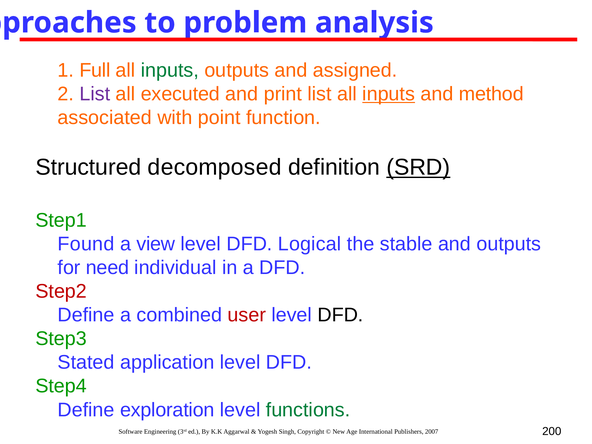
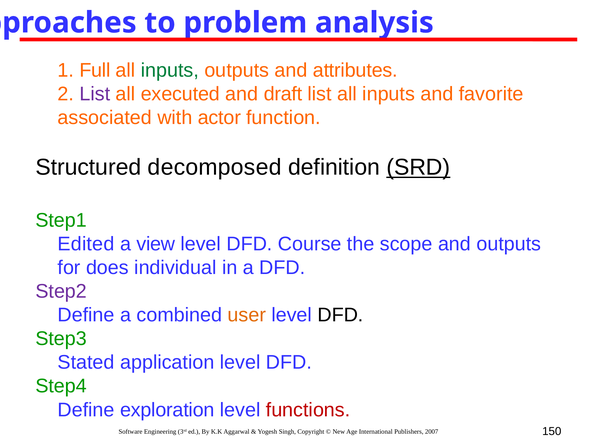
assigned: assigned -> attributes (355, 70)
print: print -> draft (283, 94)
inputs underline: present -> none (389, 94)
method: method -> favorite (491, 94)
point: point -> actor (219, 118)
Found: Found -> Edited (86, 244)
Logical: Logical -> Course (310, 244)
stable: stable -> scope (406, 244)
need: need -> does (107, 268)
Step2 colour: red -> purple (61, 291)
user colour: red -> orange (247, 315)
functions colour: green -> red (308, 410)
200: 200 -> 150 (552, 431)
